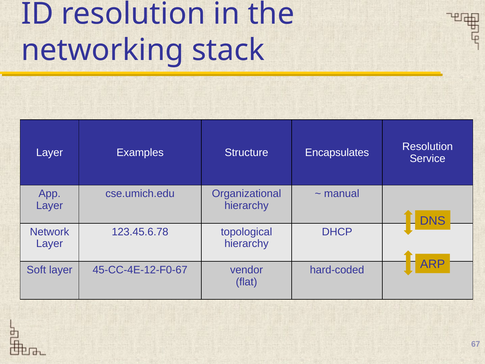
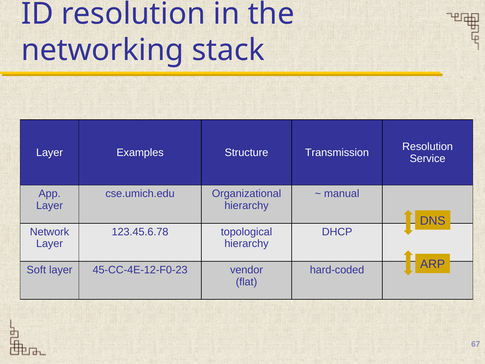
Encapsulates: Encapsulates -> Transmission (337, 152)
45-CC-4E-12-F0-67: 45-CC-4E-12-F0-67 -> 45-CC-4E-12-F0-23 (140, 270)
